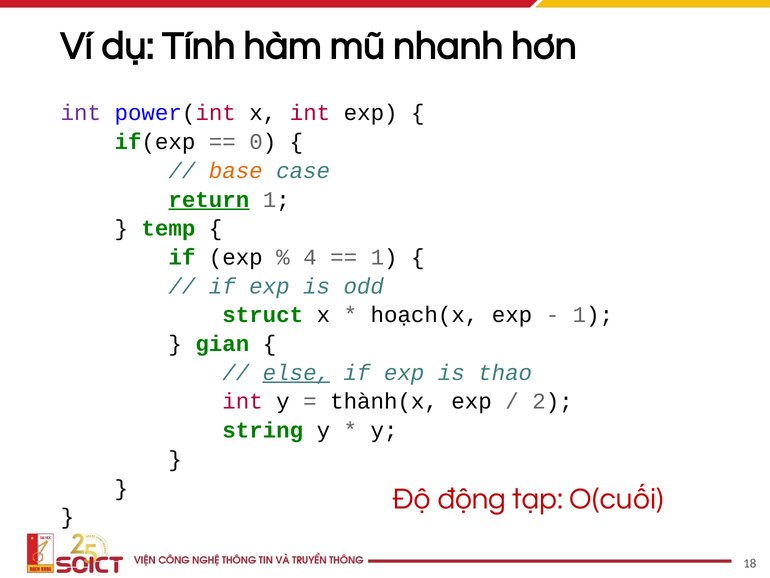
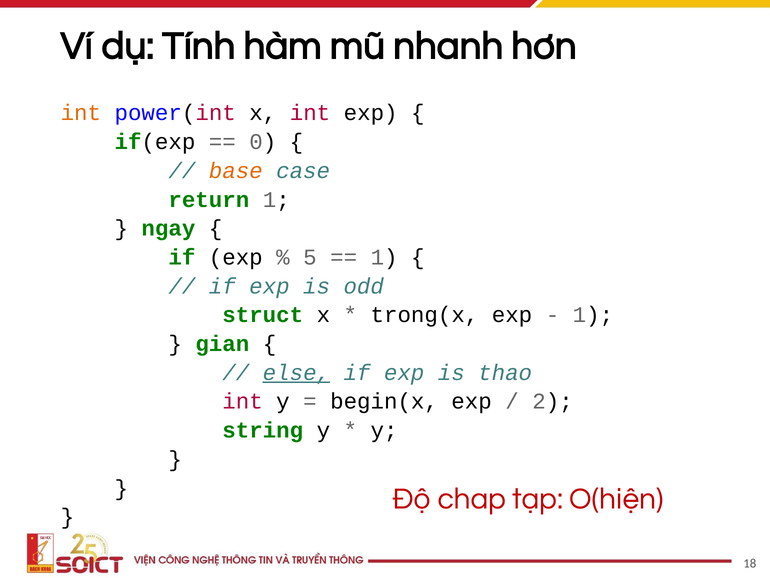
int colour: purple -> orange (81, 113)
return underline: present -> none (209, 199)
temp: temp -> ngay (168, 228)
4: 4 -> 5 (310, 257)
hoạch(x: hoạch(x -> trong(x (424, 315)
thành(x: thành(x -> begin(x (384, 401)
động: động -> chap (472, 499)
O(cuối: O(cuối -> O(hiện (617, 499)
